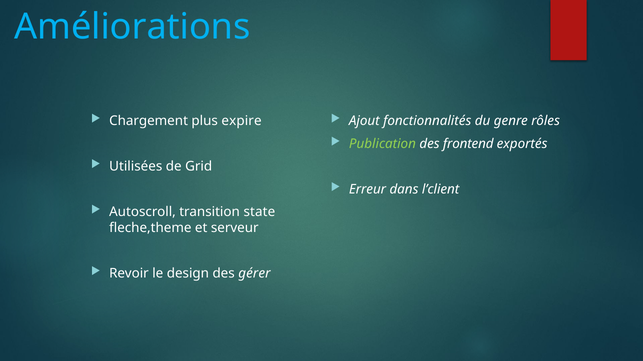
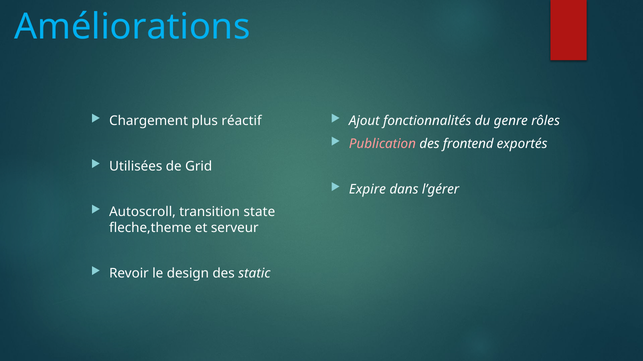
expire: expire -> réactif (242, 121)
Publication colour: light green -> pink (382, 144)
Erreur: Erreur -> Expire (367, 189)
l’client: l’client -> l’gérer (441, 189)
gérer: gérer -> static (254, 274)
